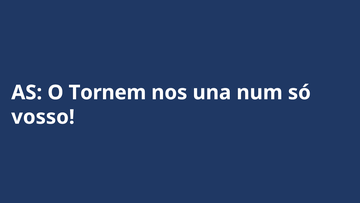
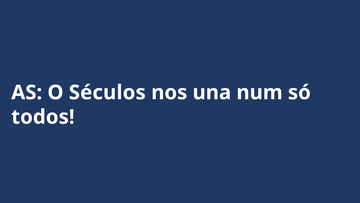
Tornem: Tornem -> Séculos (107, 92)
vosso: vosso -> todos (43, 117)
